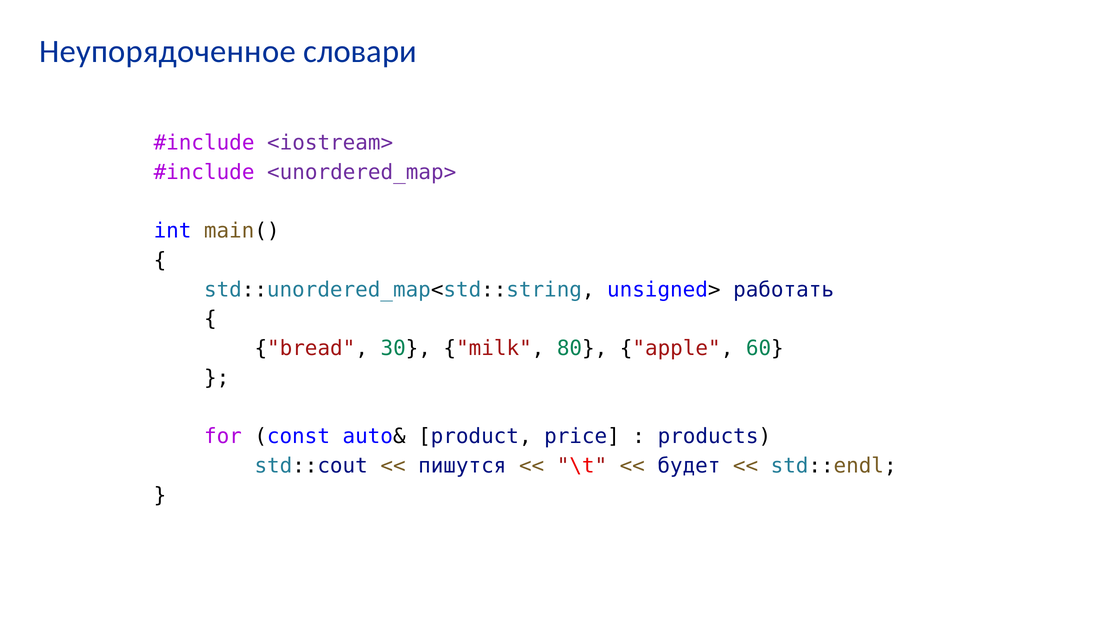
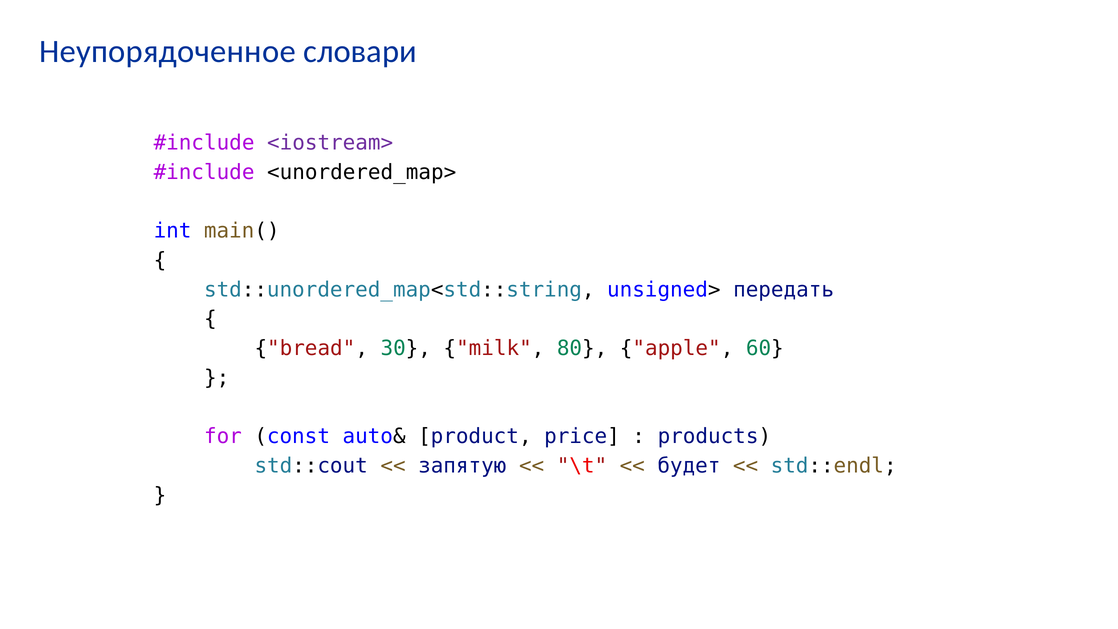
<unordered_map> colour: purple -> black (362, 172)
работать: работать -> передать (784, 290)
пишутся: пишутся -> запятую (462, 466)
